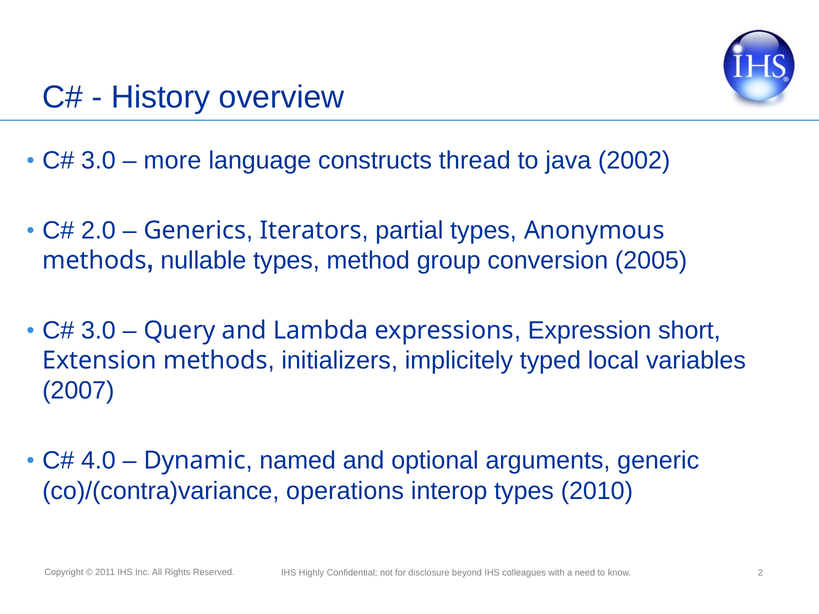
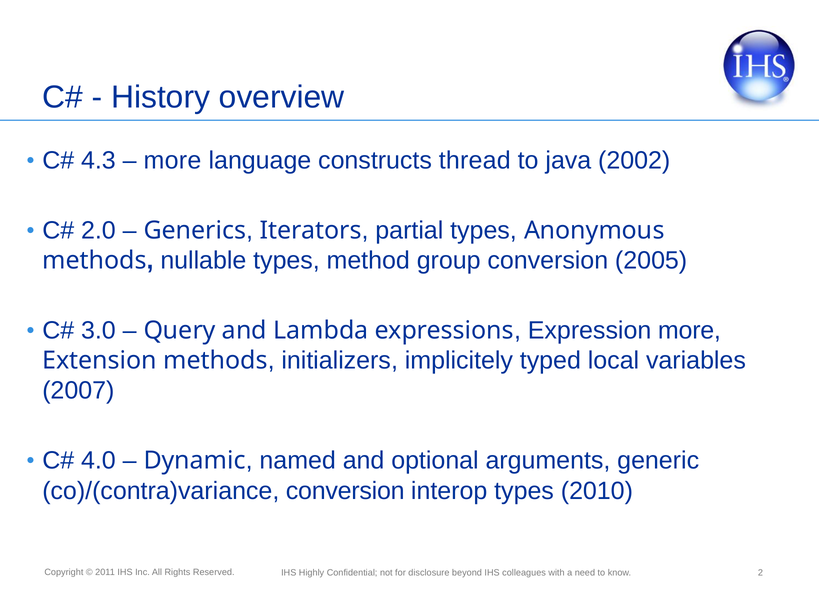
3.0: 3.0 -> 4.3 (98, 161)
Expression short: short -> more (689, 331)
co)/(contra)variance operations: operations -> conversion (345, 491)
